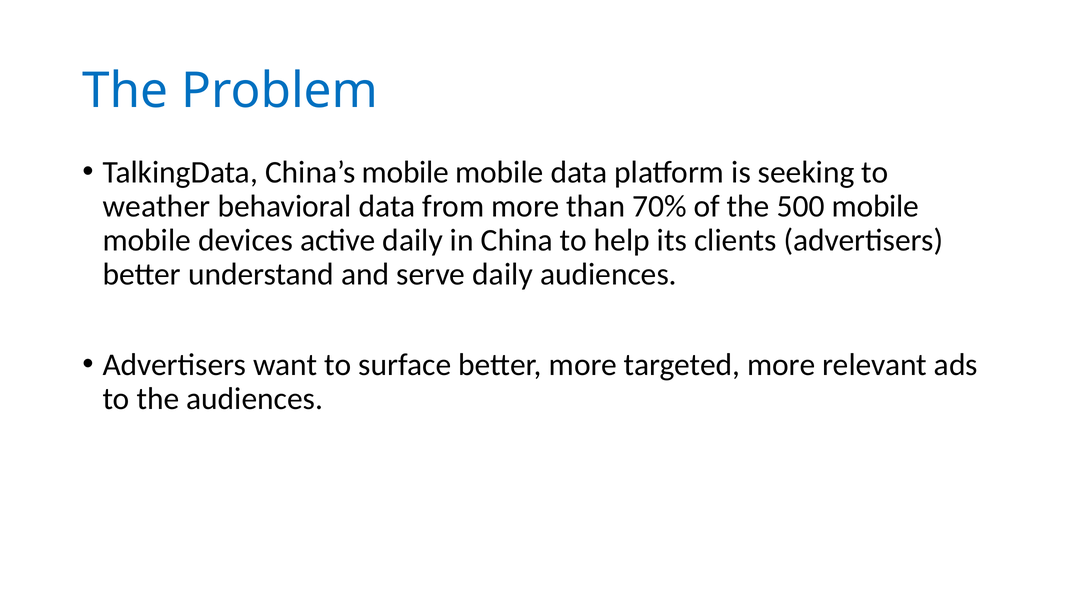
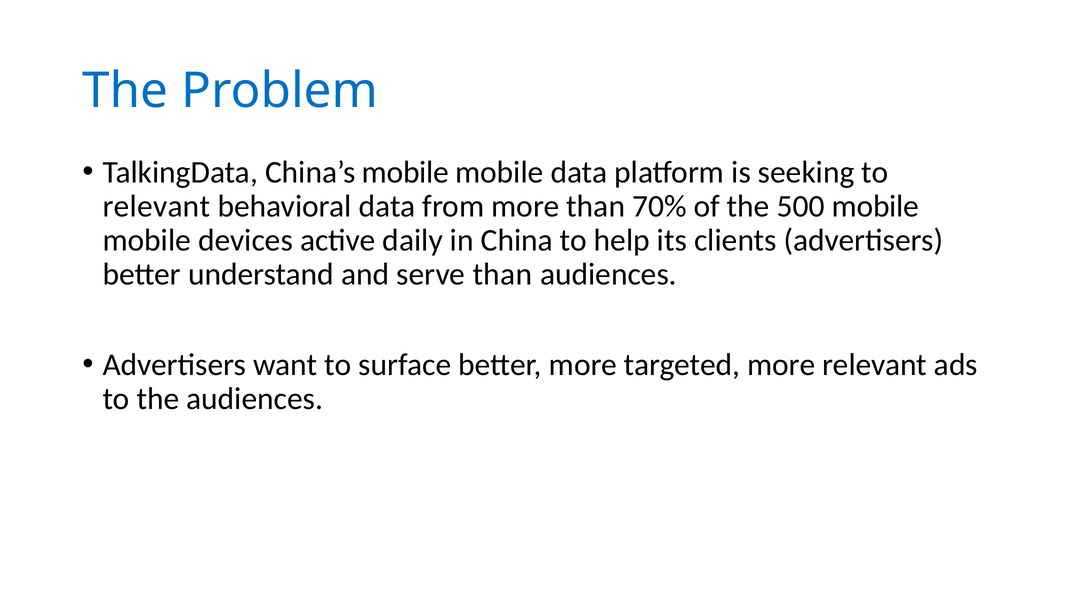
weather: weather -> relevant (156, 206)
serve daily: daily -> than (502, 274)
